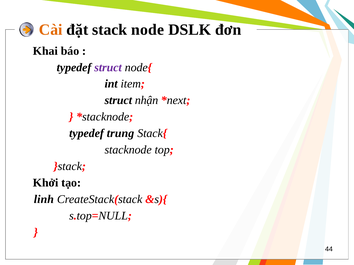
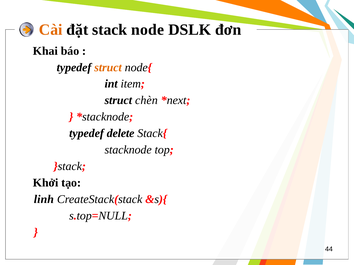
struct colour: purple -> orange (108, 68)
nhận: nhận -> chèn (146, 101)
trung: trung -> delete (121, 134)
